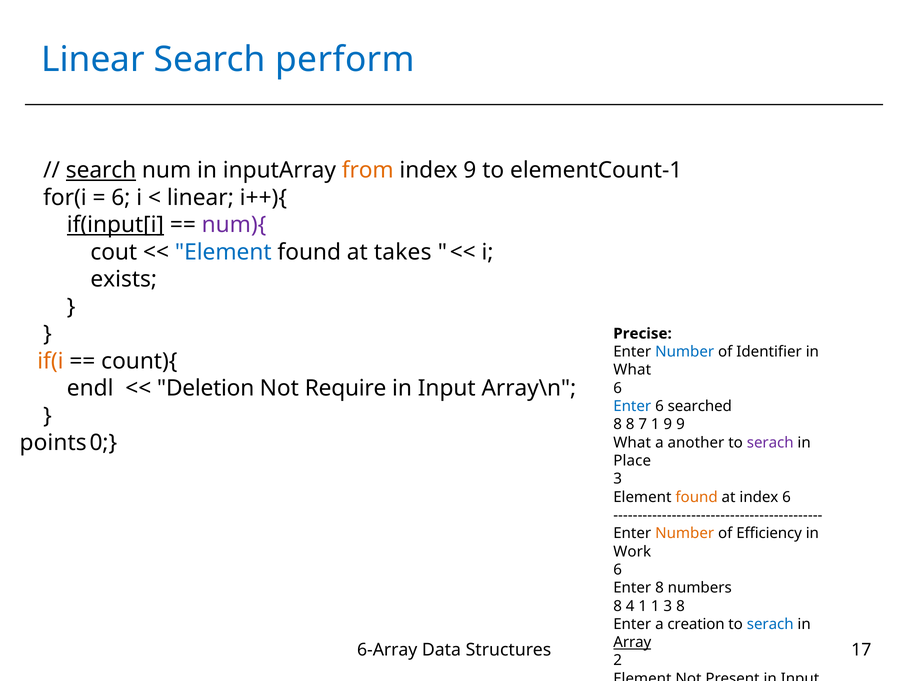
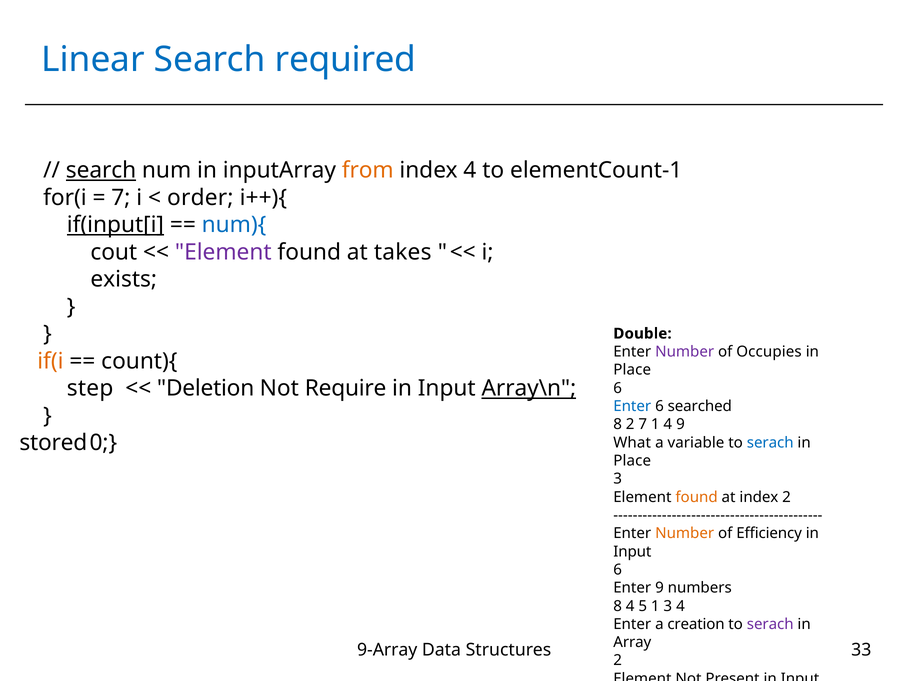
perform: perform -> required (345, 60)
index 9: 9 -> 4 (470, 170)
6: 6 -> 7 (121, 198)
linear: linear -> order (200, 198)
num){ colour: purple -> blue (234, 225)
Element colour: blue -> purple (223, 252)
Precise: Precise -> Double (642, 334)
Number colour: blue -> purple (685, 352)
Identifier: Identifier -> Occupies (769, 352)
What: What -> Place (632, 370)
endl: endl -> step (90, 388)
Array\n underline: none -> present (529, 388)
8 8: 8 -> 2 (630, 424)
1 9: 9 -> 4 (668, 424)
points: points -> stored (53, 443)
another: another -> variable (696, 443)
serach colour: purple -> blue (770, 443)
index 6: 6 -> 2 (787, 497)
Work: Work -> Input (632, 552)
Enter 8: 8 -> 9 (659, 588)
4 1: 1 -> 5 (643, 606)
3 8: 8 -> 4 (681, 606)
serach colour: blue -> purple (770, 624)
Array underline: present -> none (632, 642)
6-Array: 6-Array -> 9-Array (387, 650)
17: 17 -> 33 (861, 650)
